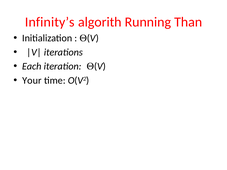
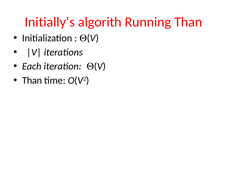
Infinity’s: Infinity’s -> Initially’s (50, 22)
Your: Your -> Than (32, 81)
